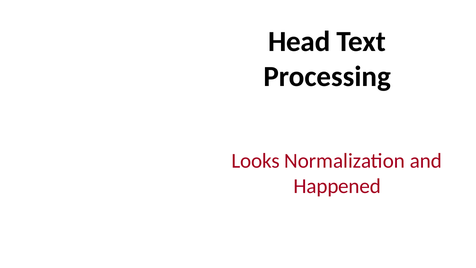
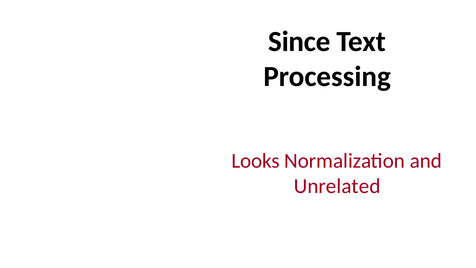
Head: Head -> Since (299, 42)
Happened: Happened -> Unrelated (337, 186)
